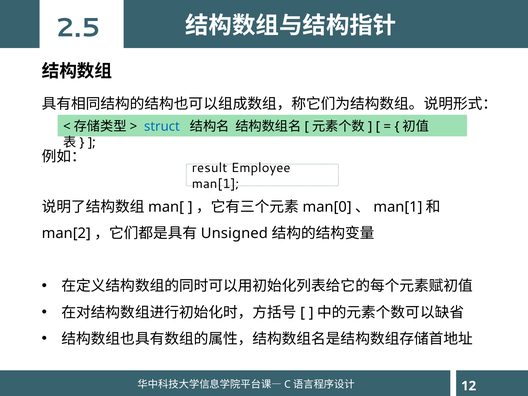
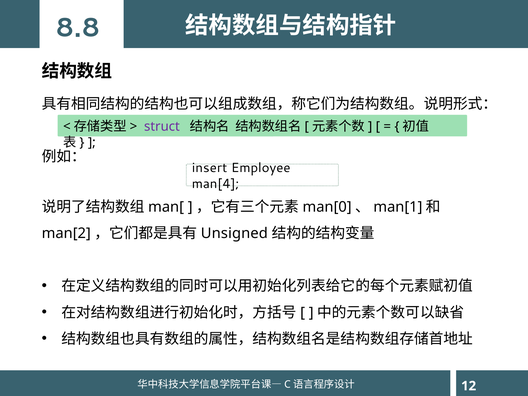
2.5: 2.5 -> 8.8 (78, 28)
struct colour: blue -> purple (162, 127)
result: result -> insert (210, 168)
man[1: man[1 -> man[4 (215, 184)
